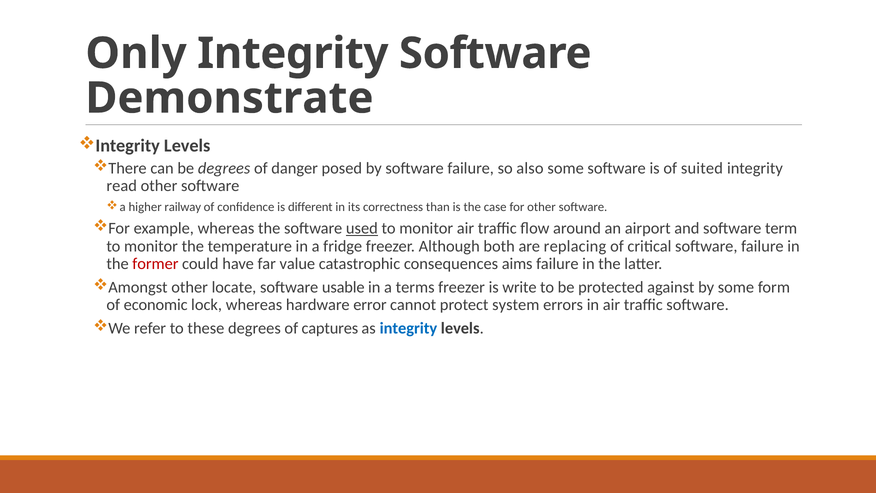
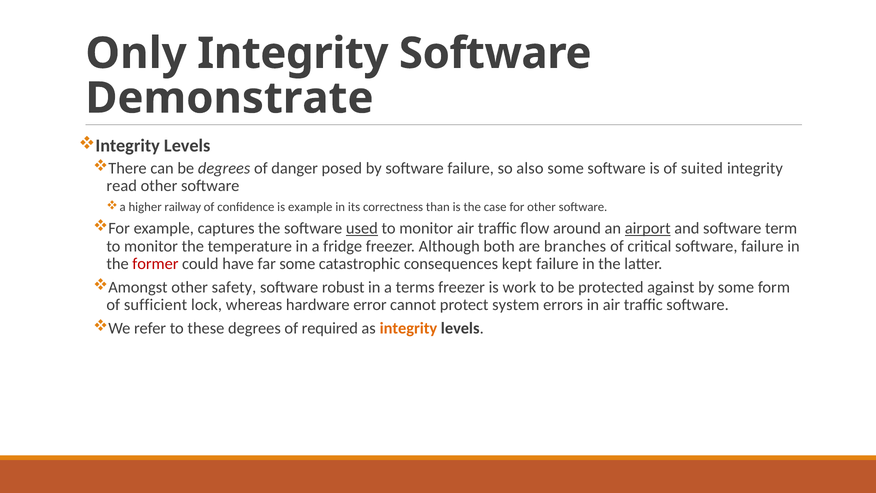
is different: different -> example (310, 207)
example whereas: whereas -> captures (226, 228)
airport underline: none -> present (648, 228)
replacing: replacing -> branches (575, 246)
far value: value -> some (297, 264)
aims: aims -> kept (517, 264)
locate: locate -> safety (234, 287)
usable: usable -> robust (343, 287)
write: write -> work (519, 287)
economic: economic -> sufficient (156, 305)
captures: captures -> required (330, 328)
integrity colour: blue -> orange (408, 328)
